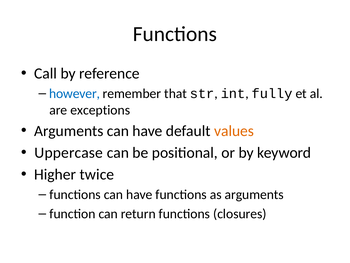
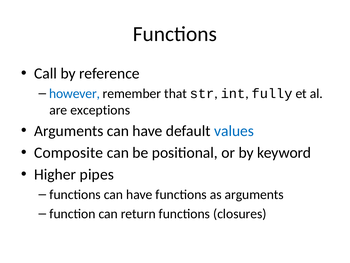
values colour: orange -> blue (234, 131)
Uppercase: Uppercase -> Composite (69, 152)
twice: twice -> pipes (97, 174)
